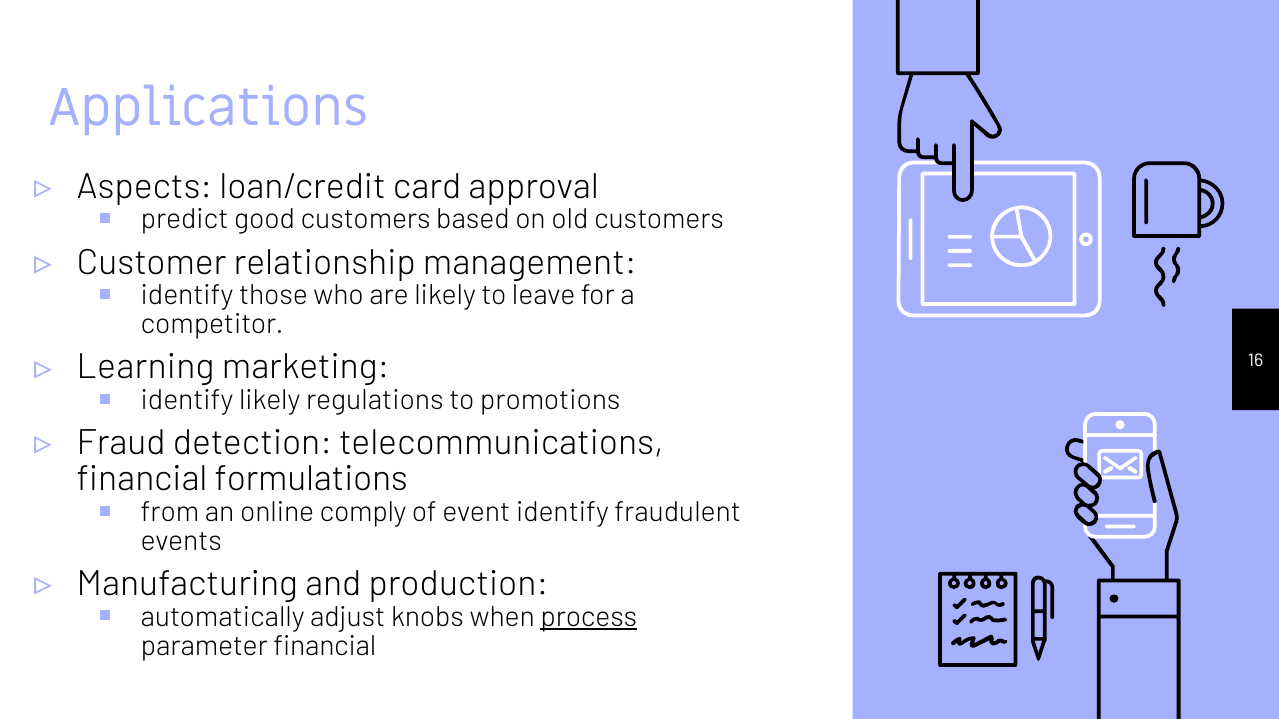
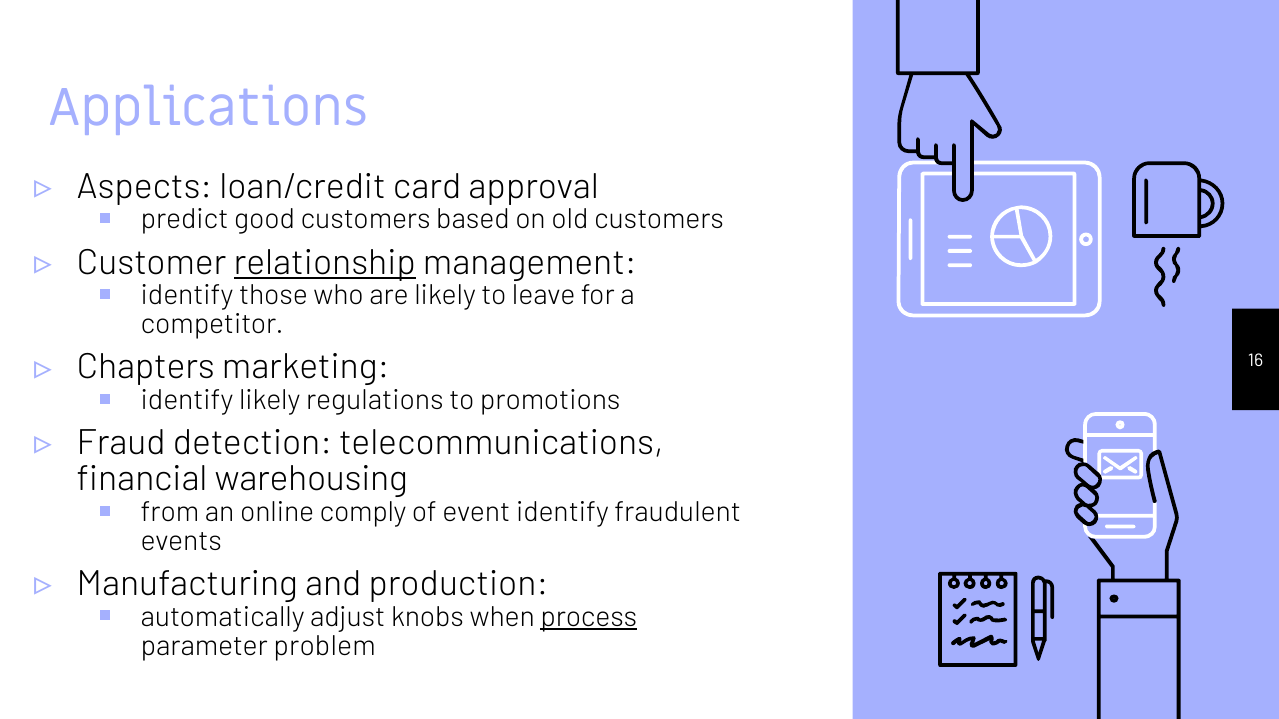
relationship underline: none -> present (325, 263)
Learning: Learning -> Chapters (146, 367)
formulations: formulations -> warehousing (311, 480)
parameter financial: financial -> problem (325, 646)
